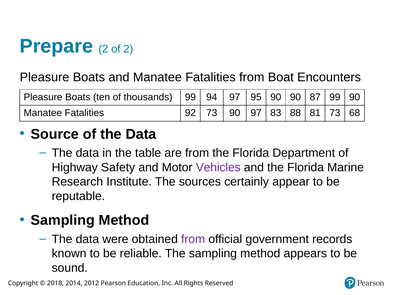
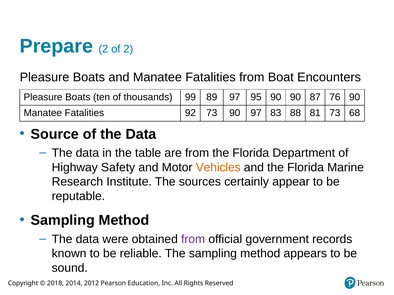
94: 94 -> 89 (212, 97)
87 99: 99 -> 76 (335, 97)
Vehicles colour: purple -> orange (218, 168)
